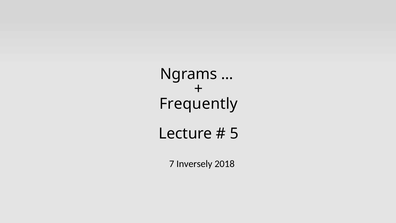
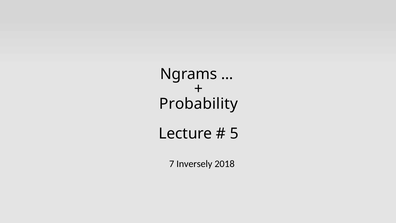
Frequently: Frequently -> Probability (199, 104)
